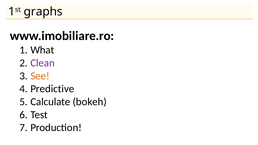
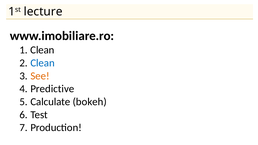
graphs: graphs -> lecture (43, 12)
What: What -> Clean (42, 50)
Clean colour: purple -> blue (43, 63)
